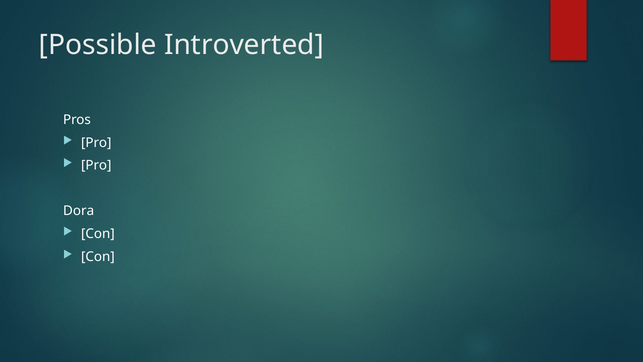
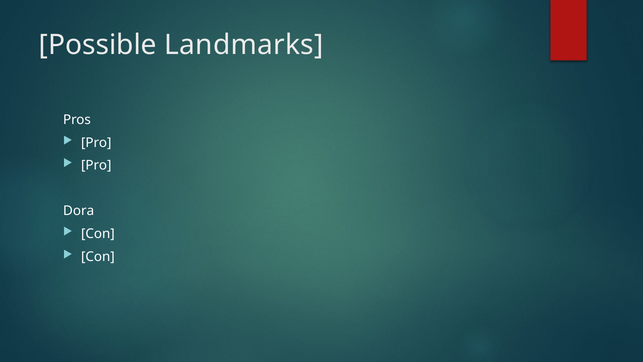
Introverted: Introverted -> Landmarks (244, 45)
